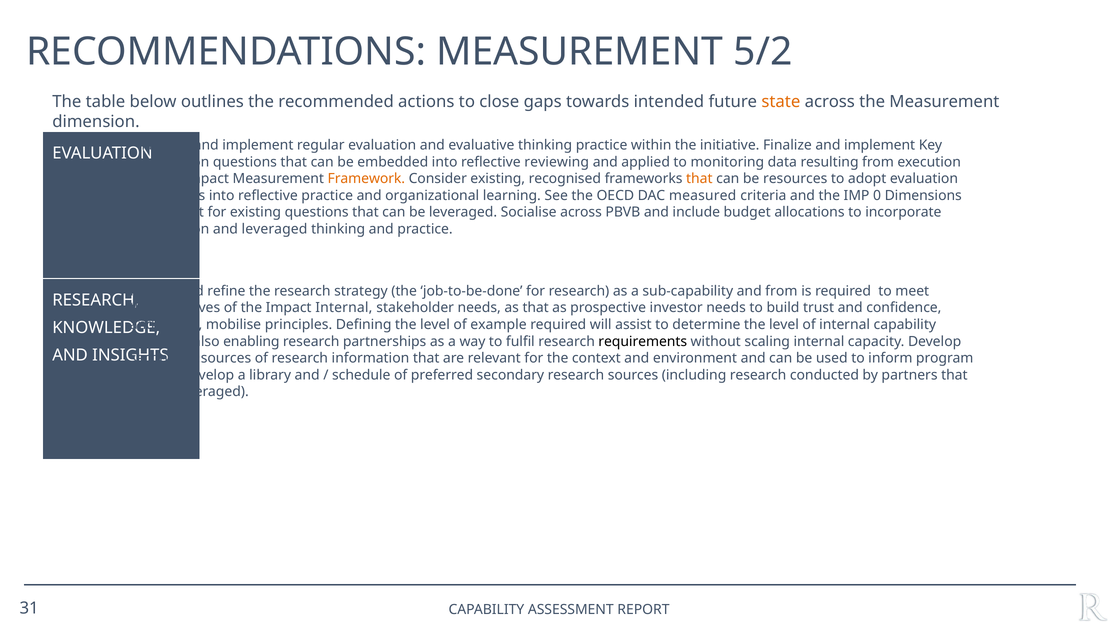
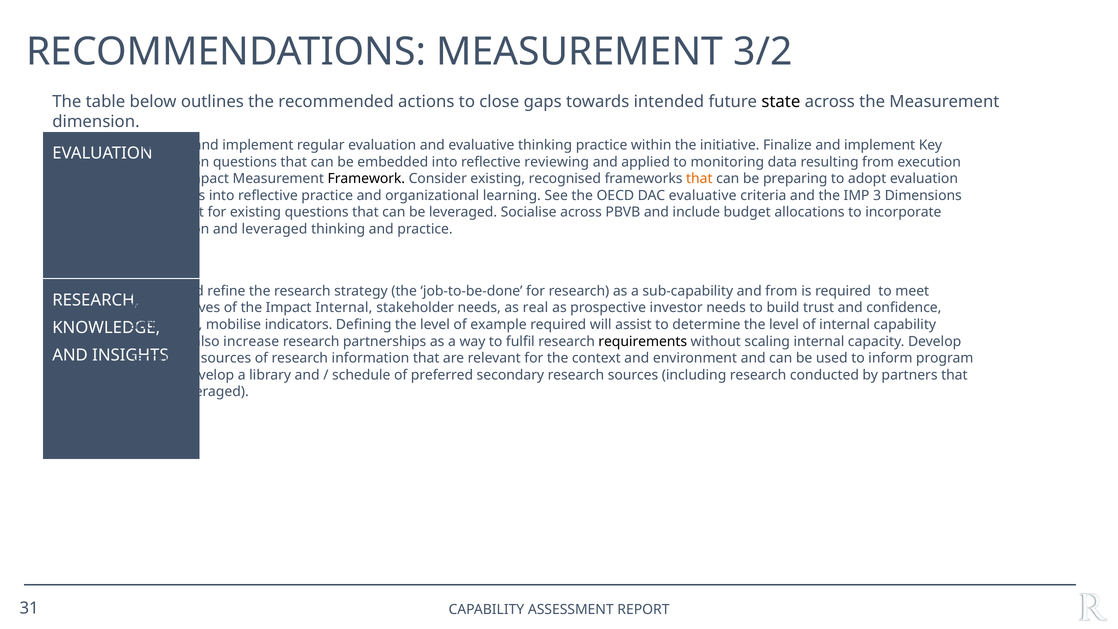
5/2: 5/2 -> 3/2 (763, 52)
state colour: orange -> black (781, 102)
Framework colour: orange -> black (366, 179)
resources: resources -> preparing (795, 179)
DAC measured: measured -> evaluative (703, 195)
0: 0 -> 3 (877, 195)
as that: that -> real (536, 308)
principles: principles -> indicators (299, 325)
enabling: enabling -> increase (251, 341)
